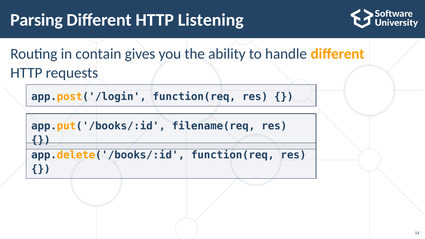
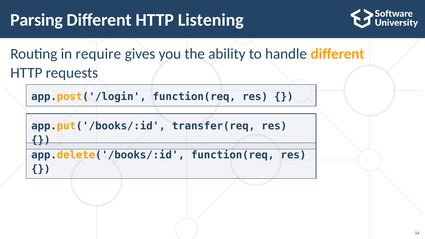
contain: contain -> require (98, 54)
filename(req: filename(req -> transfer(req (214, 126)
